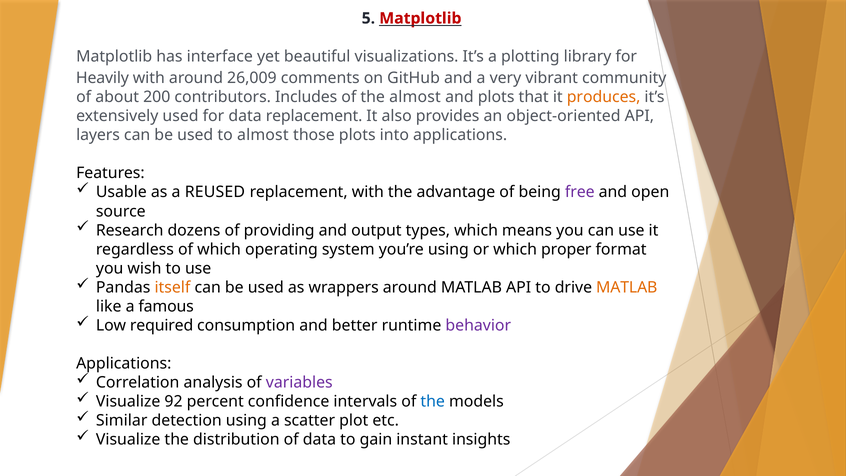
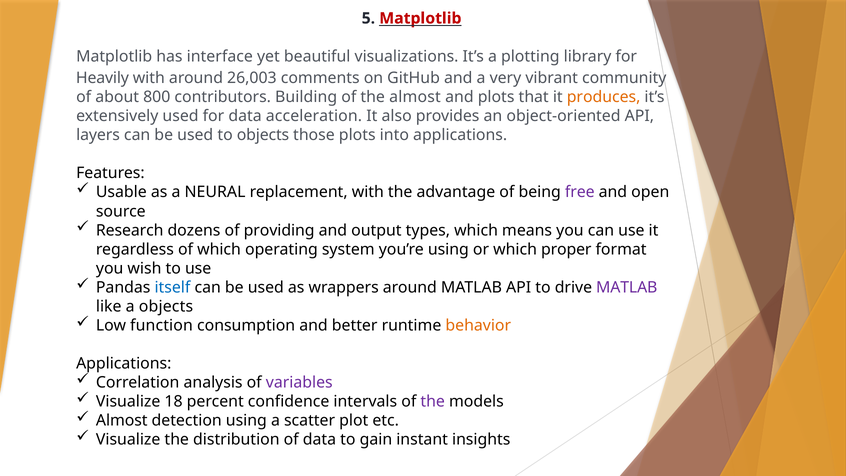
26,009: 26,009 -> 26,003 (252, 78)
200: 200 -> 800 (157, 97)
Includes: Includes -> Building (306, 97)
data replacement: replacement -> acceleration (314, 116)
to almost: almost -> objects (263, 135)
REUSED: REUSED -> NEURAL (215, 192)
itself colour: orange -> blue (172, 287)
MATLAB colour: orange -> purple (627, 287)
a famous: famous -> objects (166, 306)
required: required -> function (161, 325)
behavior colour: purple -> orange (478, 325)
92: 92 -> 18 (174, 402)
the colour: blue -> purple (433, 402)
Similar: Similar -> Almost (122, 421)
